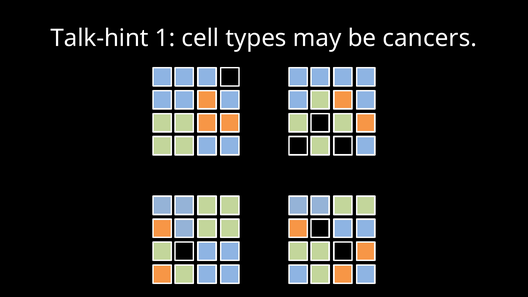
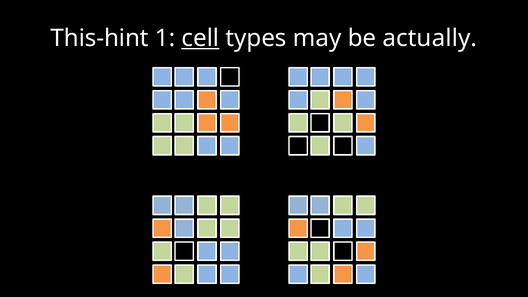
Talk-hint: Talk-hint -> This-hint (100, 38)
cell underline: none -> present (200, 38)
cancers: cancers -> actually (430, 38)
